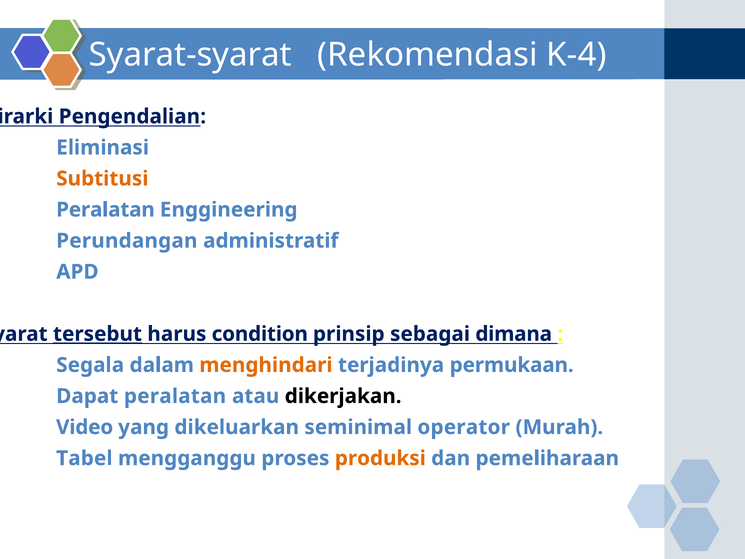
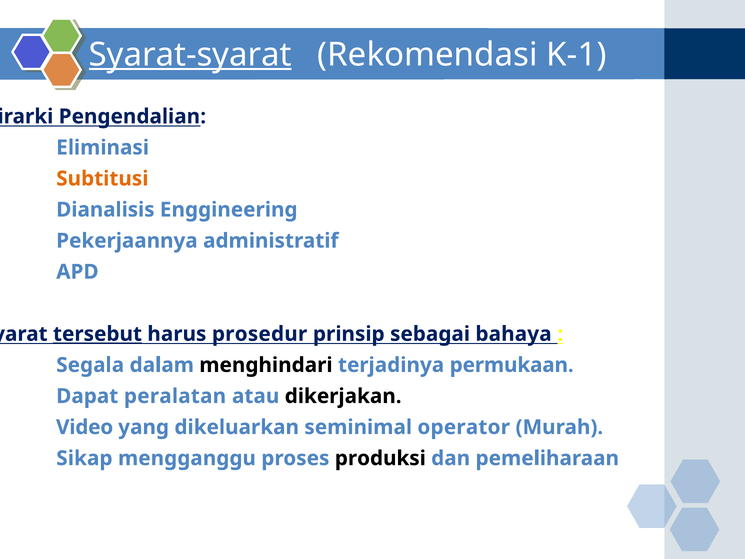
Syarat-syarat underline: none -> present (190, 55)
K-4: K-4 -> K-1 (576, 55)
Peralatan: Peralatan -> Dianalisis (105, 210)
Perundangan: Perundangan -> Pekerjaannya (127, 241)
condition: condition -> prosedur (260, 334)
dimana: dimana -> bahaya (514, 334)
menghindari colour: orange -> black (266, 365)
Tabel: Tabel -> Sikap (84, 458)
produksi colour: orange -> black (380, 458)
